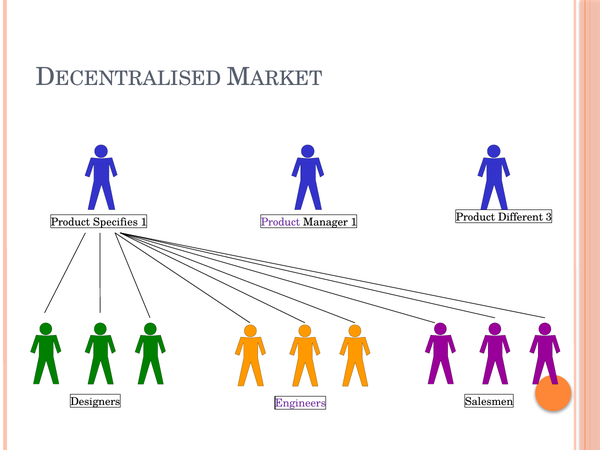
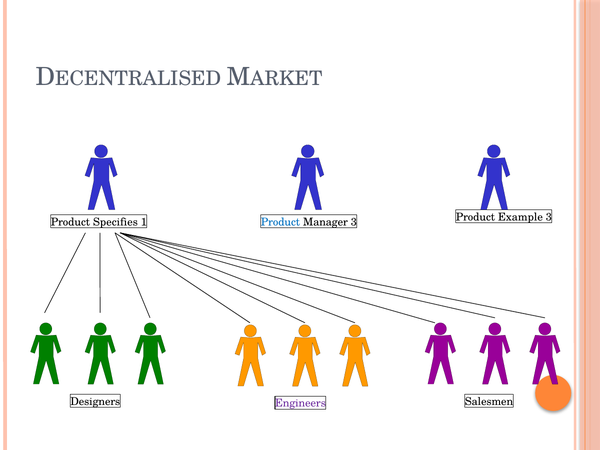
Product colour: purple -> blue (281, 222)
Manager 1: 1 -> 3 (354, 222)
Different: Different -> Example (520, 217)
